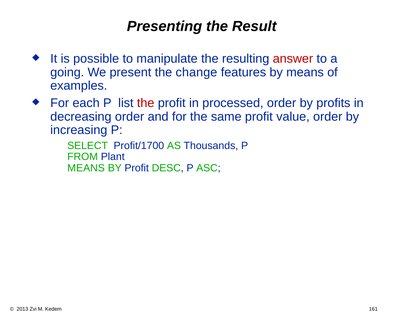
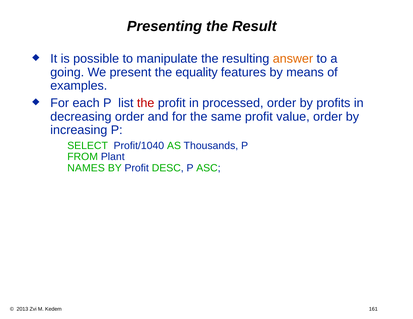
answer colour: red -> orange (293, 59)
change: change -> equality (197, 72)
Profit/1700: Profit/1700 -> Profit/1040 (139, 146)
MEANS: MEANS -> NAMES (86, 168)
